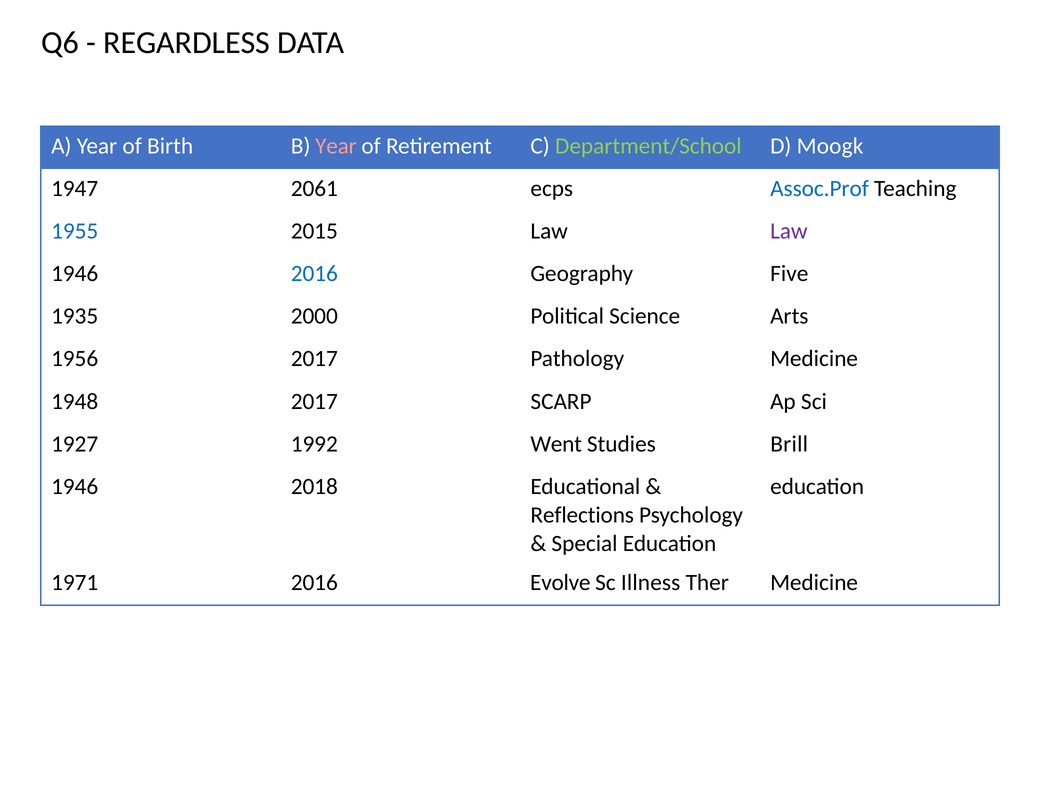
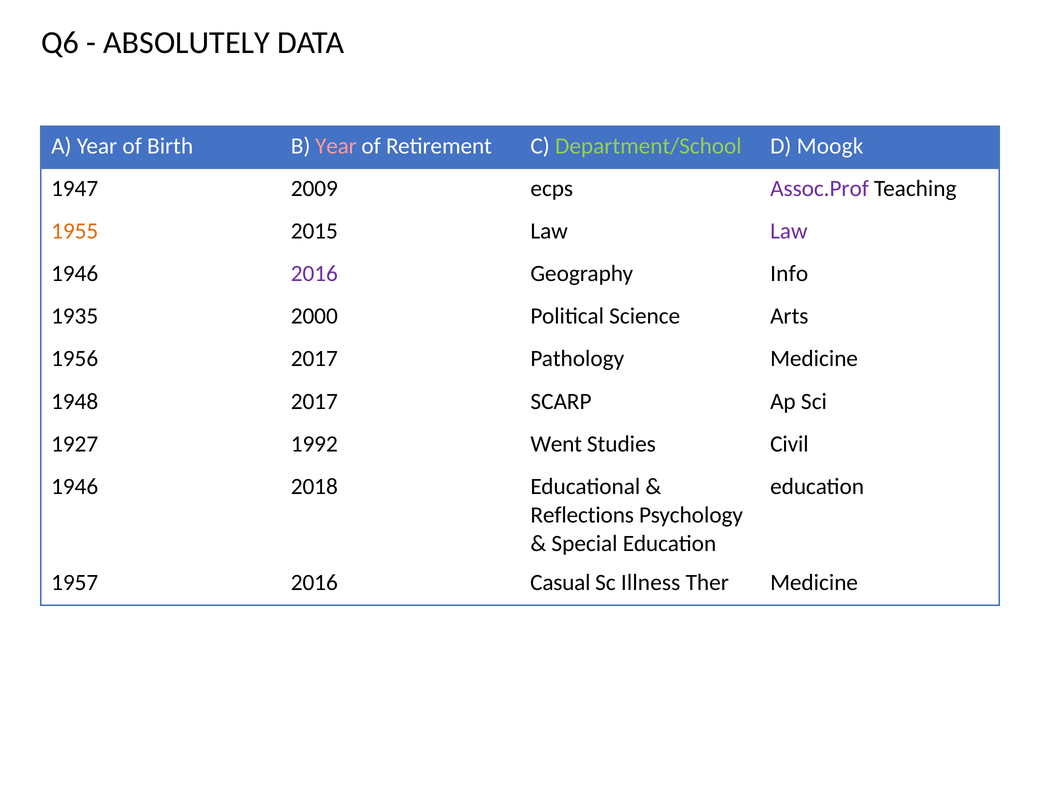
REGARDLESS: REGARDLESS -> ABSOLUTELY (187, 43)
2061: 2061 -> 2009 (314, 189)
Assoc.Prof colour: blue -> purple (820, 189)
1955 colour: blue -> orange (75, 231)
2016 colour: blue -> purple (314, 274)
Five: Five -> Info (789, 274)
Brill: Brill -> Civil (789, 444)
1971: 1971 -> 1957 (75, 583)
Evolve: Evolve -> Casual (560, 583)
